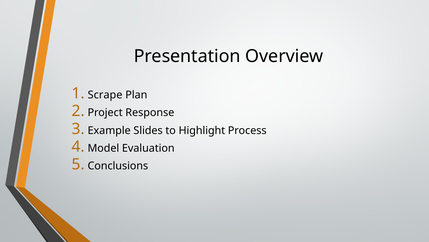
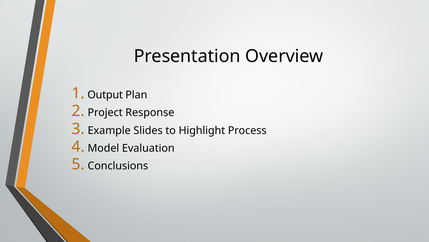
Scrape: Scrape -> Output (105, 95)
